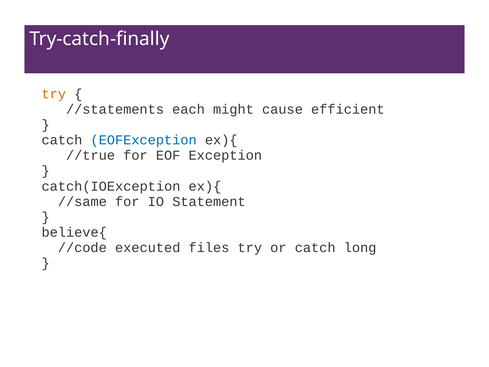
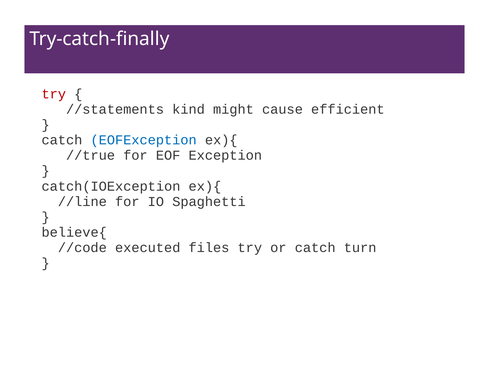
try colour: orange -> red (54, 94)
each: each -> kind (189, 109)
//same: //same -> //line (82, 201)
Statement: Statement -> Spaghetti (209, 201)
long: long -> turn (360, 247)
